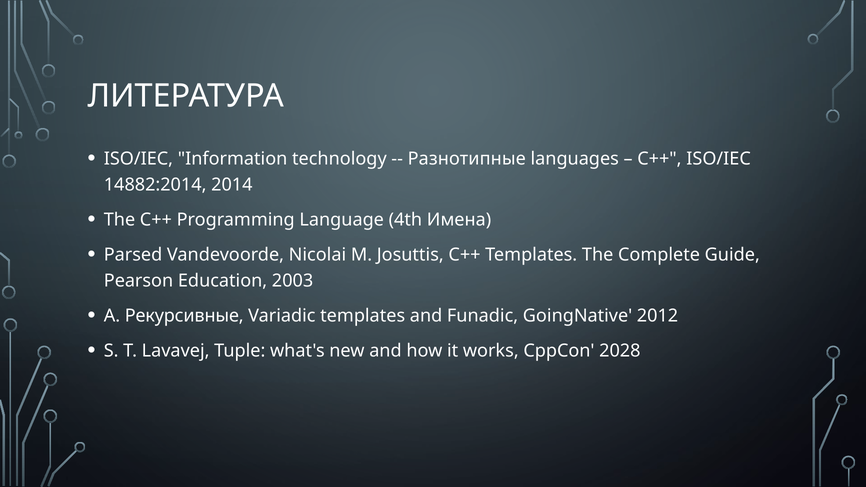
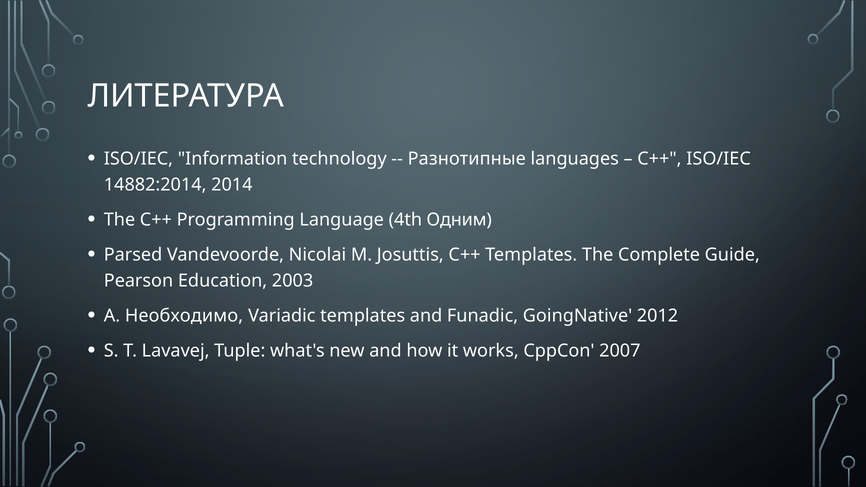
Имена: Имена -> Одним (459, 220)
Рекурсивные: Рекурсивные -> Необходимо (184, 316)
2028: 2028 -> 2007 (620, 351)
